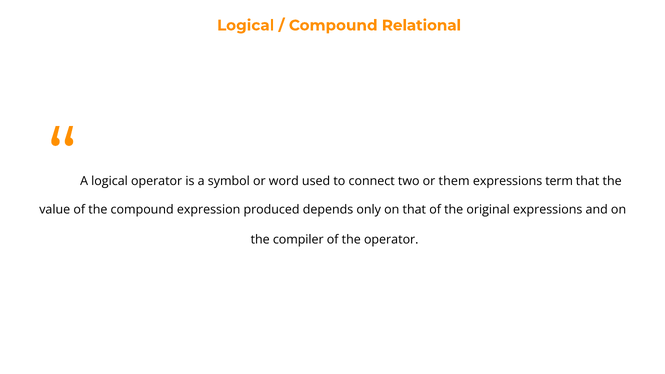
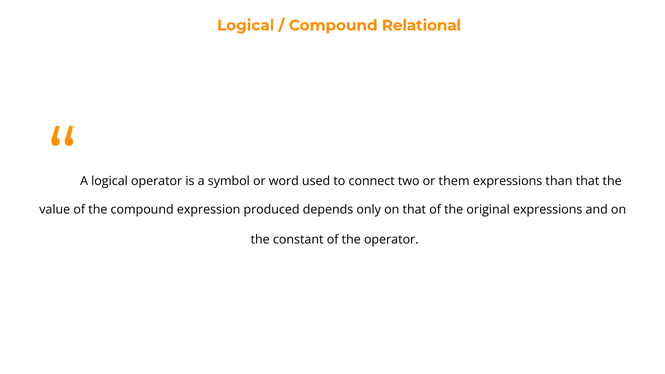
term: term -> than (559, 181)
compiler: compiler -> constant (298, 239)
